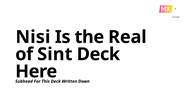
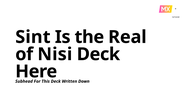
Nisi: Nisi -> Sint (33, 37)
Sint: Sint -> Nisi (55, 54)
